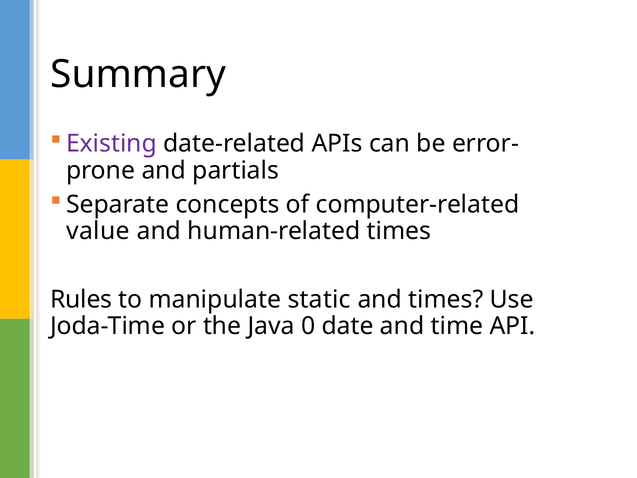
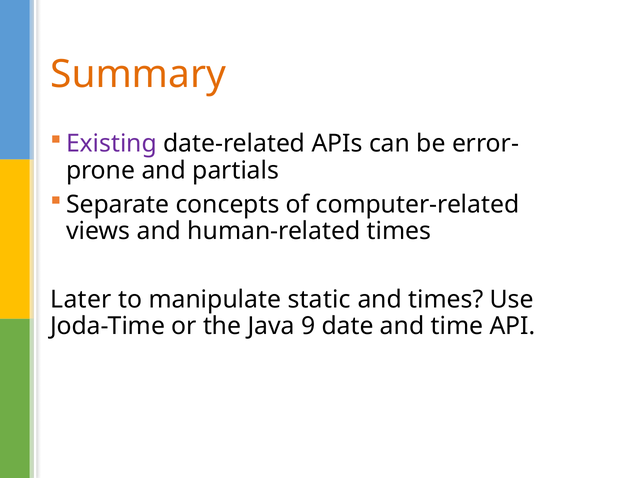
Summary colour: black -> orange (138, 74)
value: value -> views (98, 231)
Rules: Rules -> Later (81, 299)
0: 0 -> 9 (308, 326)
